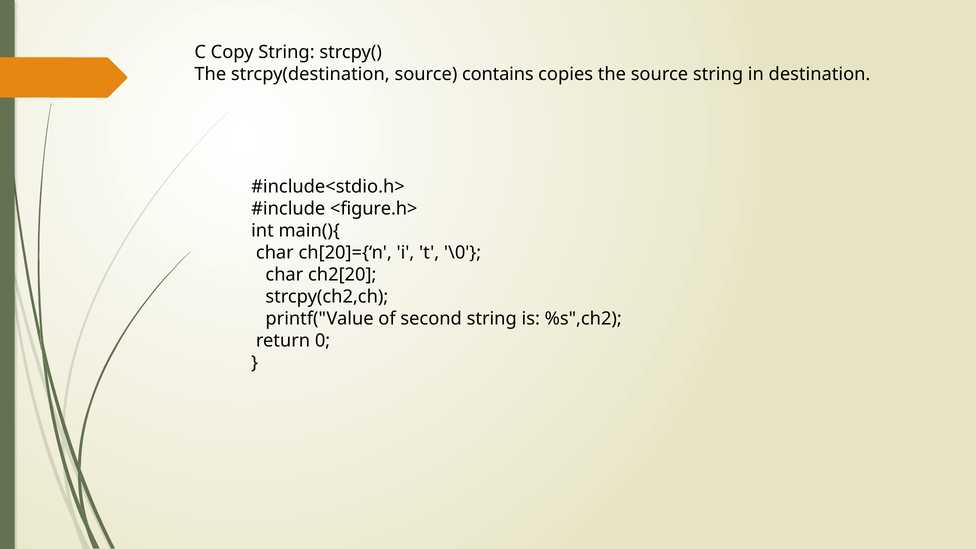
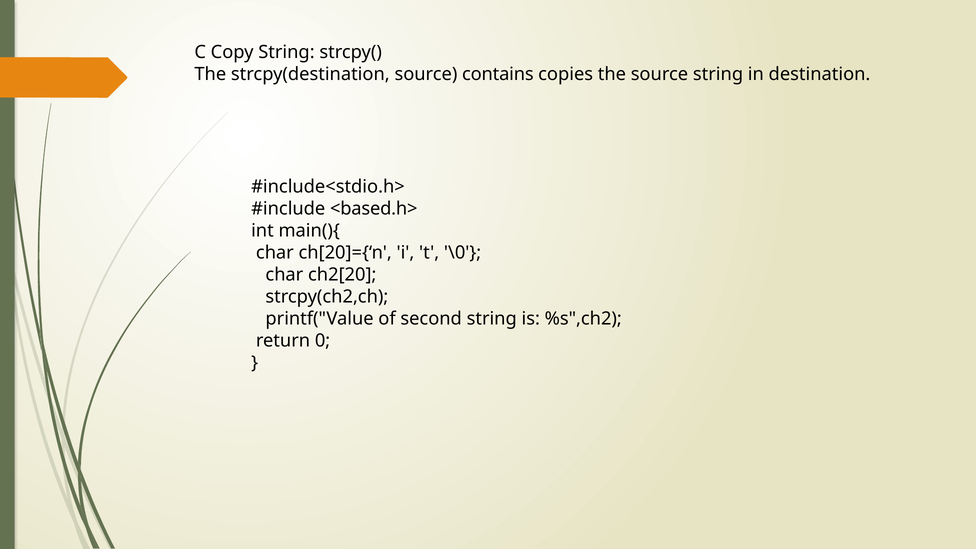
<figure.h>: <figure.h> -> <based.h> (374, 209)
